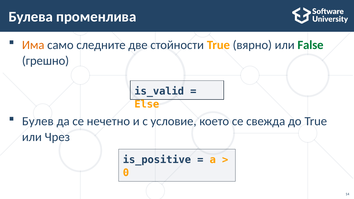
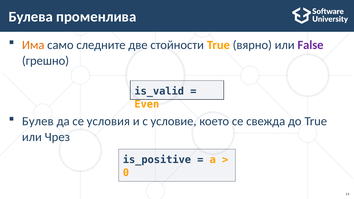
False colour: green -> purple (310, 45)
Else: Else -> Even (147, 104)
нечетно: нечетно -> условия (108, 121)
